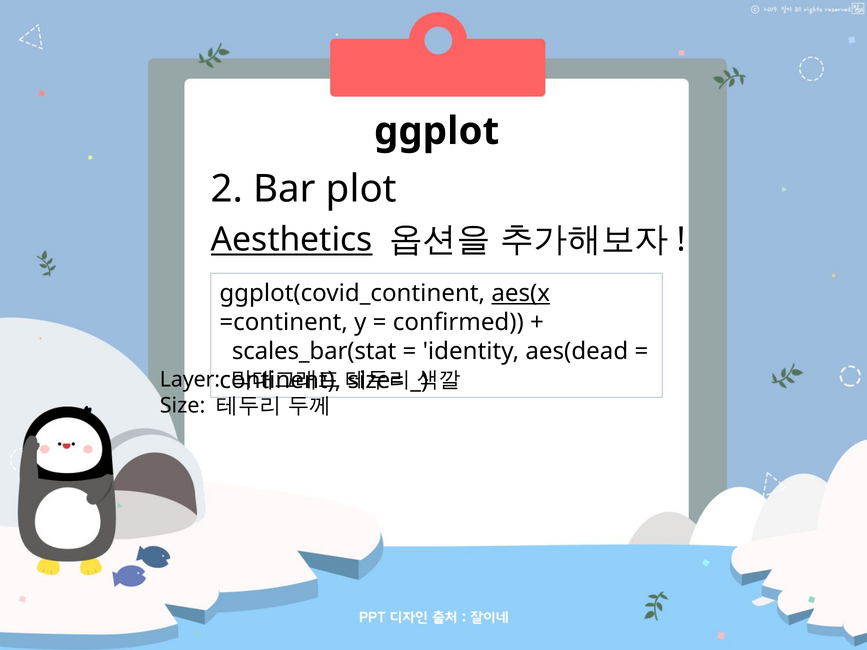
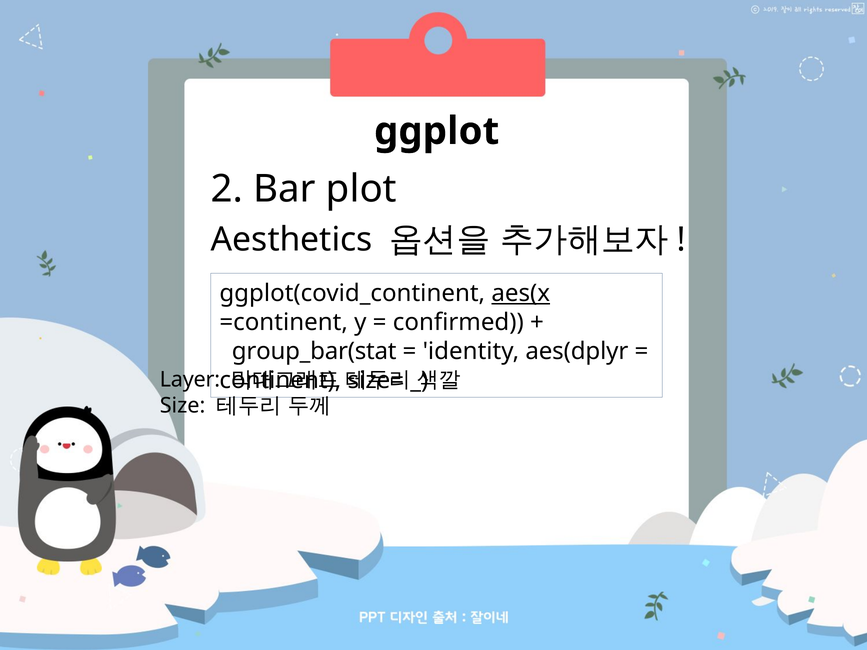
Aesthetics underline: present -> none (292, 240)
scales_bar(stat: scales_bar(stat -> group_bar(stat (314, 351)
aes(dead: aes(dead -> aes(dplyr (577, 351)
